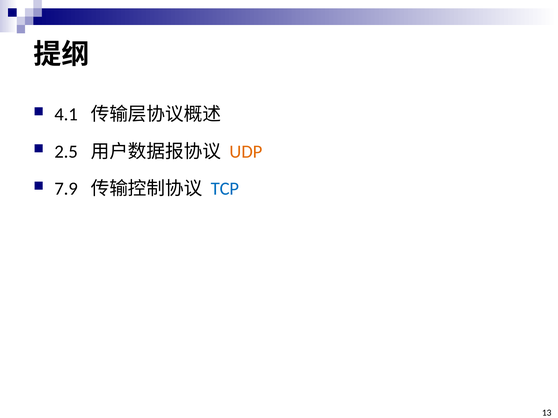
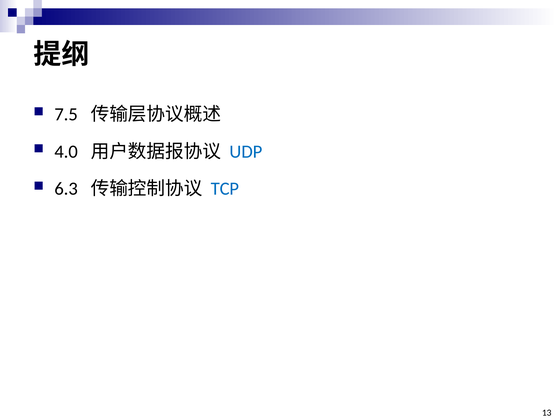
4.1: 4.1 -> 7.5 (66, 115)
2.5: 2.5 -> 4.0 (66, 152)
UDP colour: orange -> blue (246, 152)
7.9: 7.9 -> 6.3 (66, 189)
